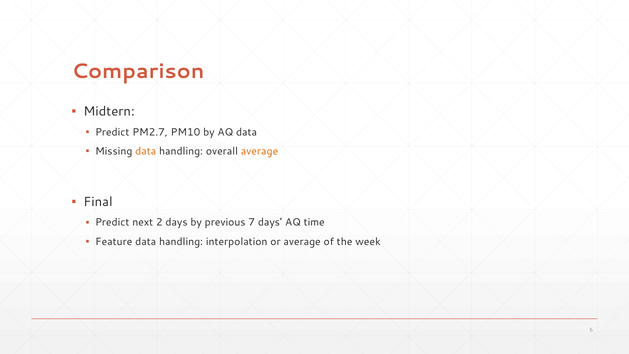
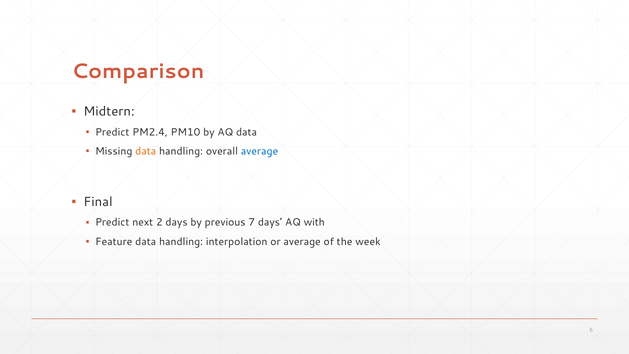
PM2.7: PM2.7 -> PM2.4 (150, 132)
average colour: orange -> blue (259, 151)
time: time -> with (314, 222)
